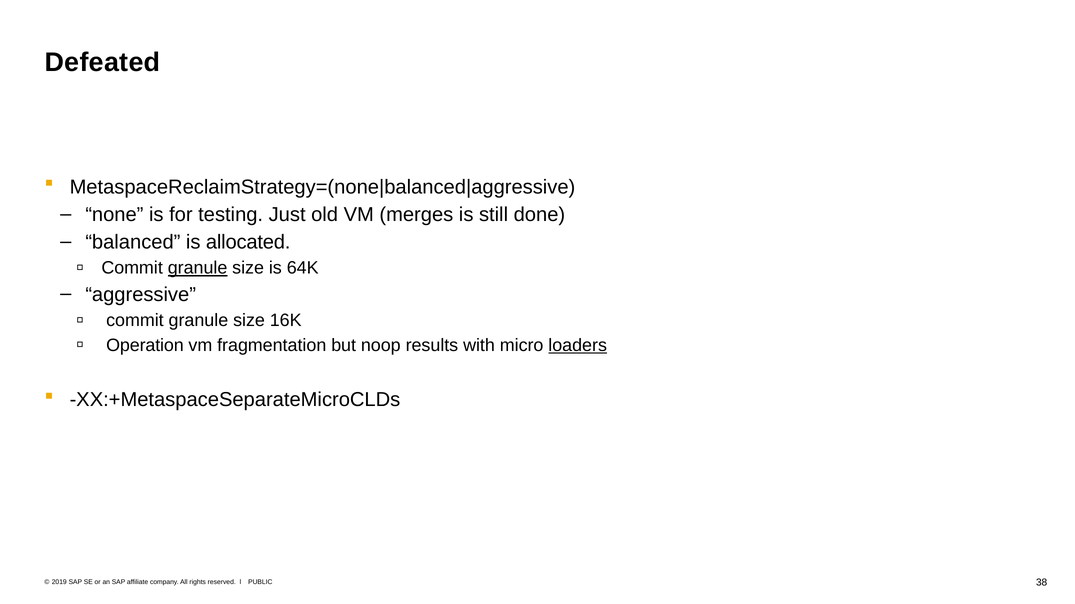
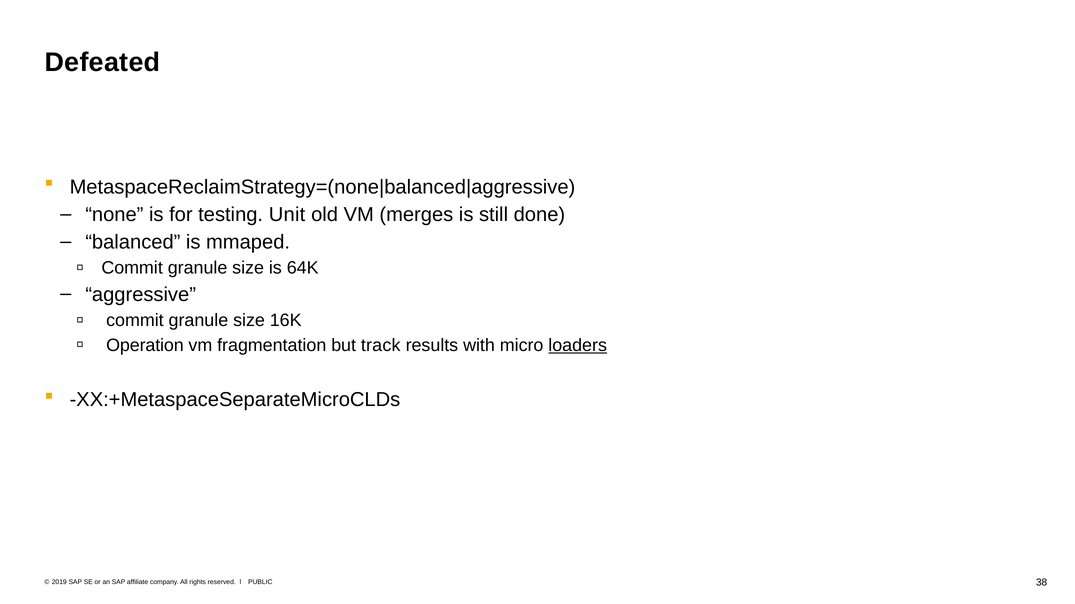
Just: Just -> Unit (287, 215)
allocated: allocated -> mmaped (248, 242)
granule underline: present -> none (198, 268)
noop: noop -> track (381, 345)
